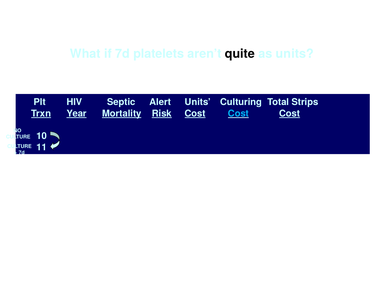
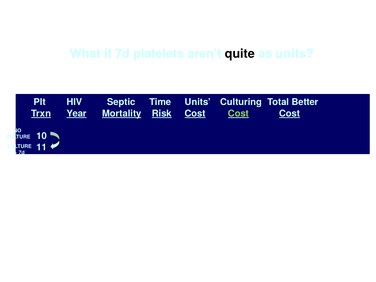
Alert: Alert -> Time (160, 102)
Strips: Strips -> Better (305, 102)
Cost colour: light blue -> light green (238, 113)
